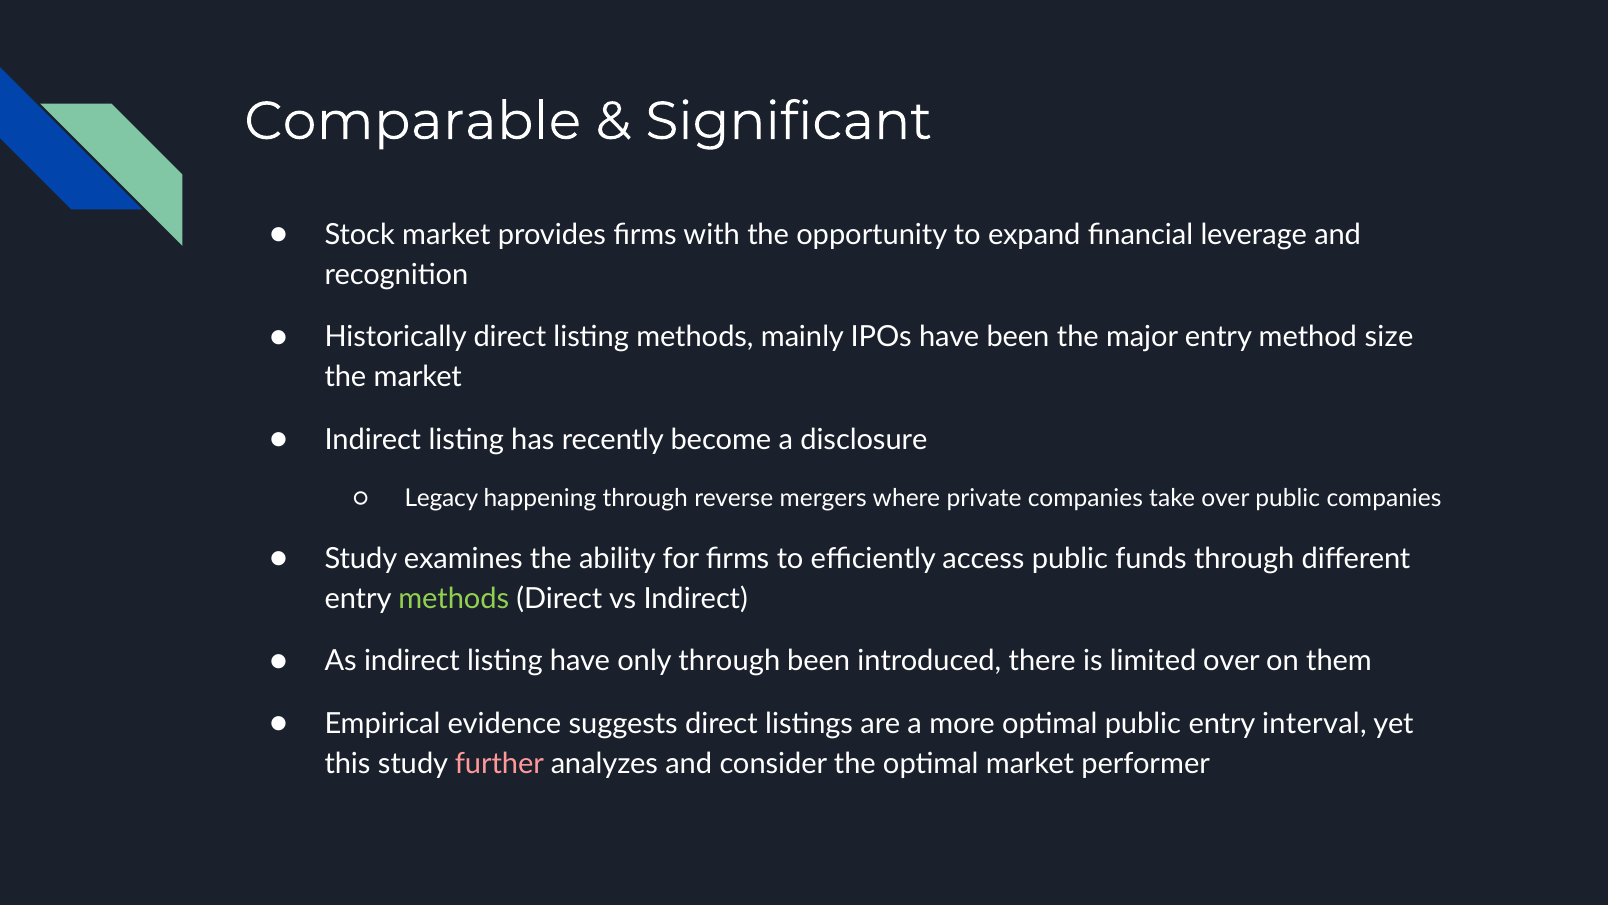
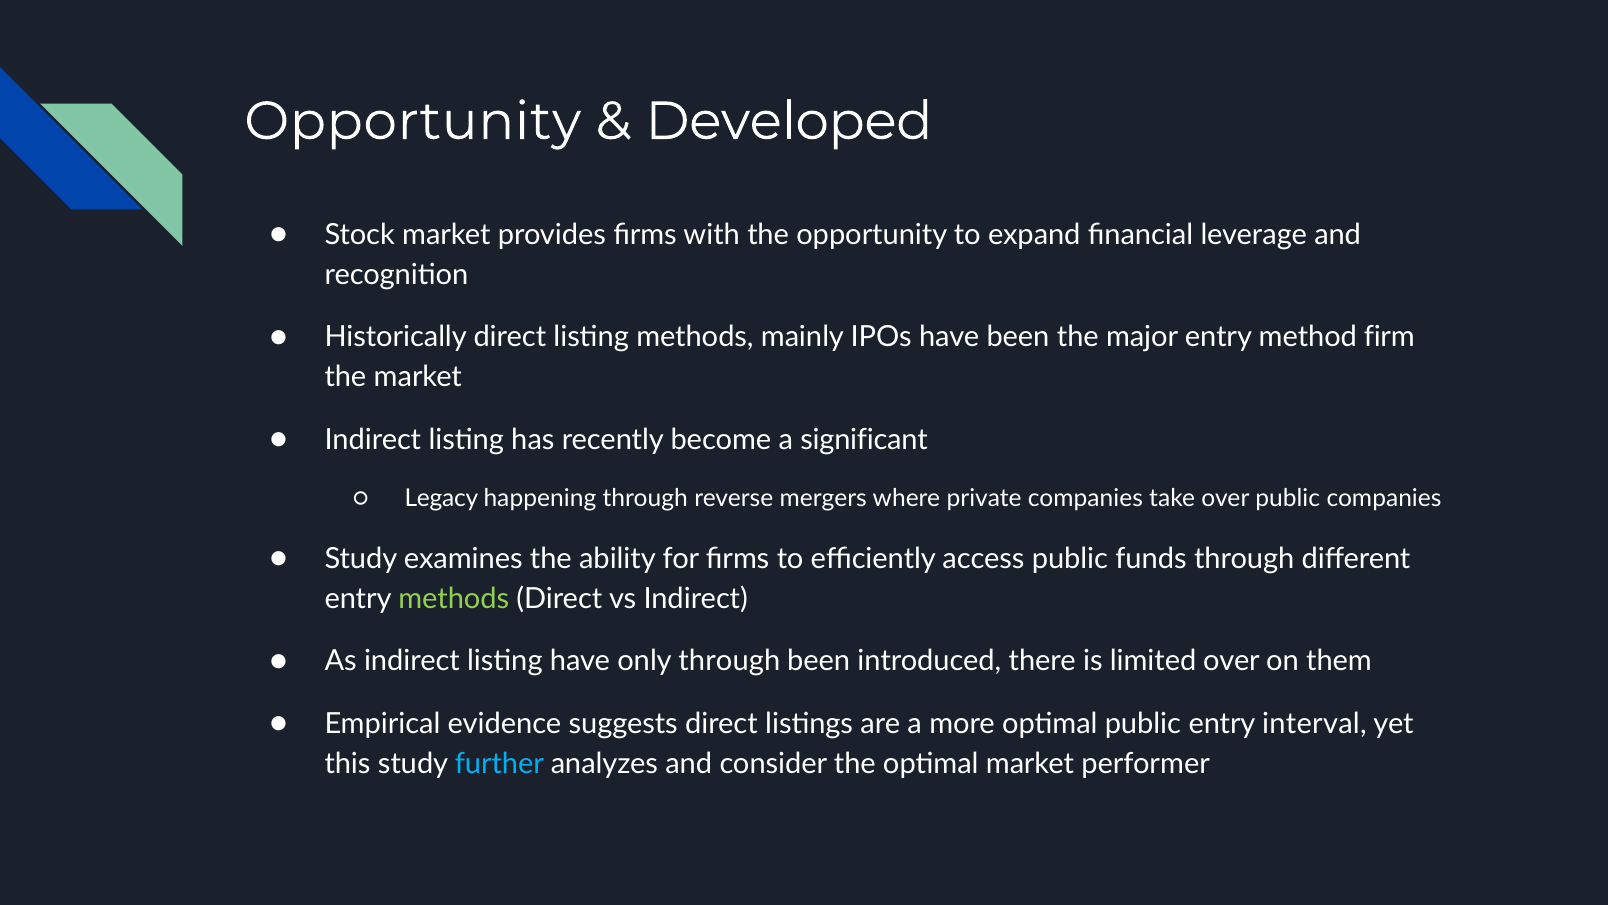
Comparable: Comparable -> Opportunity (413, 121)
Significant: Significant -> Developed (789, 121)
size: size -> firm (1389, 337)
disclosure: disclosure -> significant (864, 440)
further colour: pink -> light blue (499, 763)
